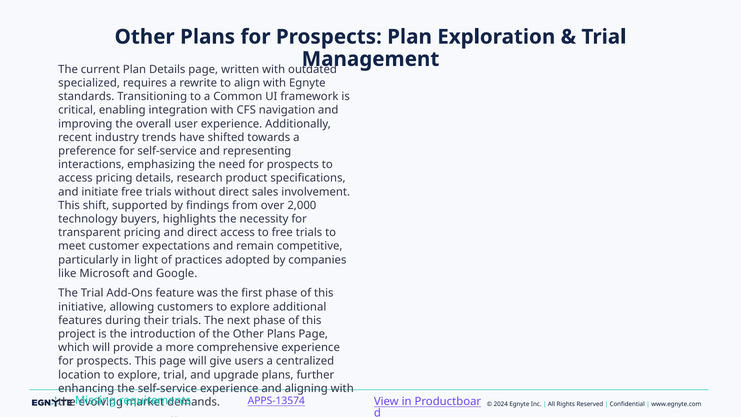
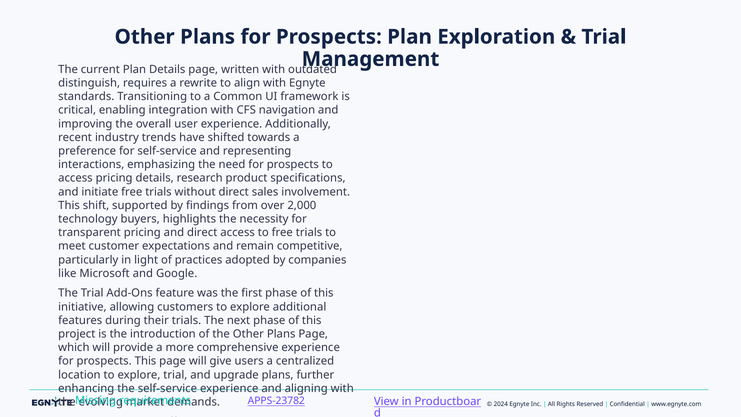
specialized: specialized -> distinguish (89, 83)
APPS-13574: APPS-13574 -> APPS-23782 (276, 401)
